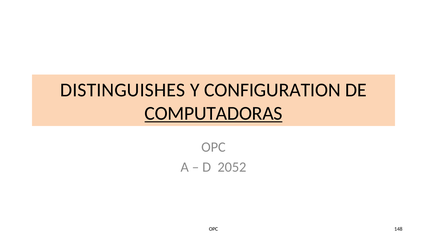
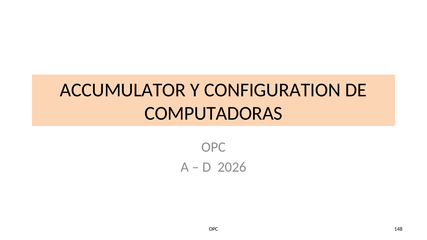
DISTINGUISHES: DISTINGUISHES -> ACCUMULATOR (123, 90)
COMPUTADORAS underline: present -> none (214, 113)
2052: 2052 -> 2026 (232, 167)
